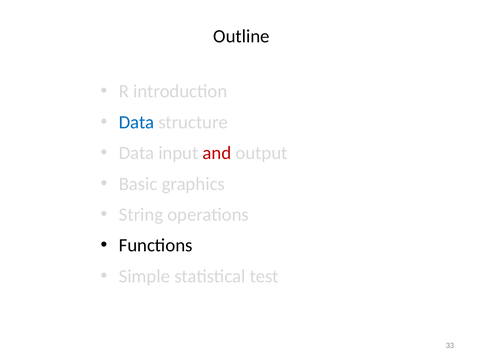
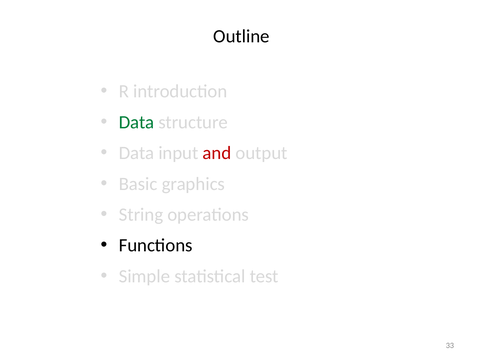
Data colour: blue -> green (136, 122)
